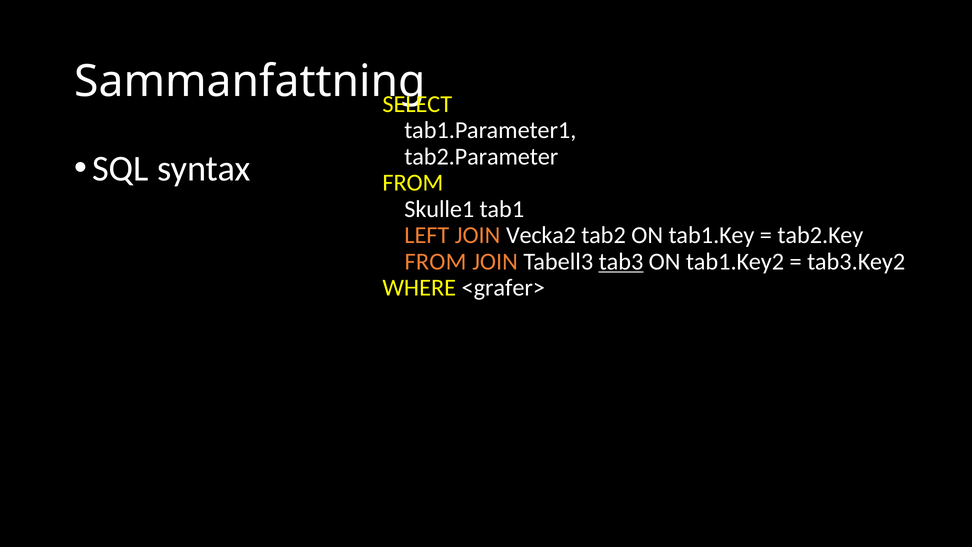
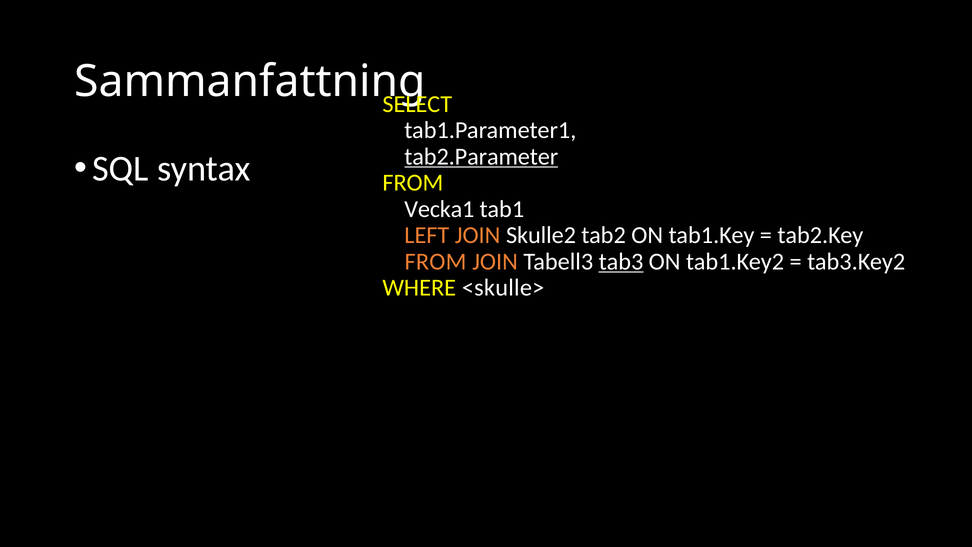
tab2.Parameter underline: none -> present (481, 156)
Skulle1: Skulle1 -> Vecka1 (439, 209)
Vecka2: Vecka2 -> Skulle2 (541, 235)
<grafer>: <grafer> -> <skulle> (503, 288)
